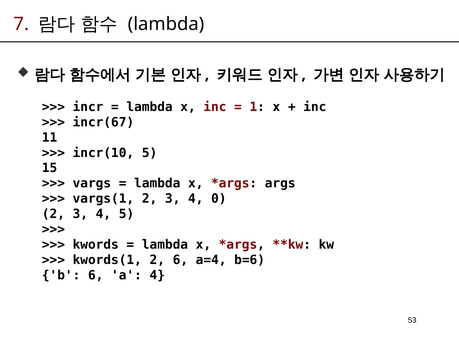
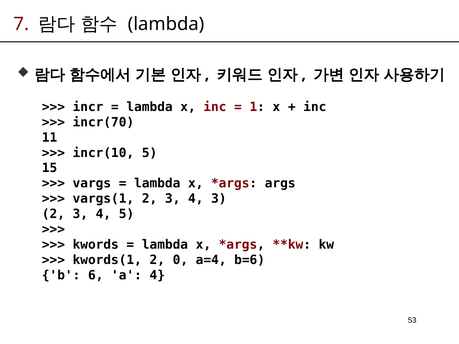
incr(67: incr(67 -> incr(70 (103, 122)
4 0: 0 -> 3 (219, 199)
2 6: 6 -> 0 (180, 260)
